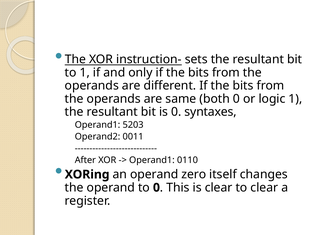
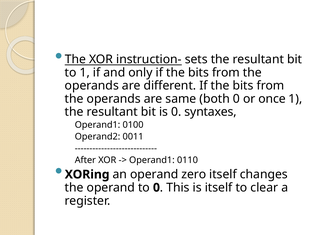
logic: logic -> once (272, 99)
5203: 5203 -> 0100 (133, 125)
is clear: clear -> itself (219, 187)
